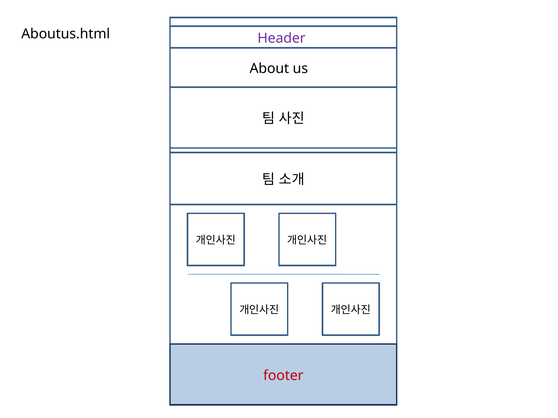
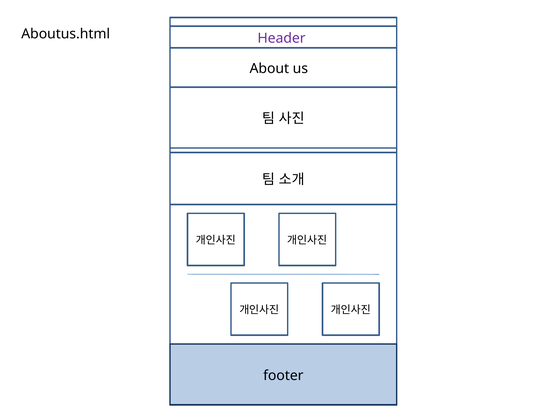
footer colour: red -> black (283, 376)
